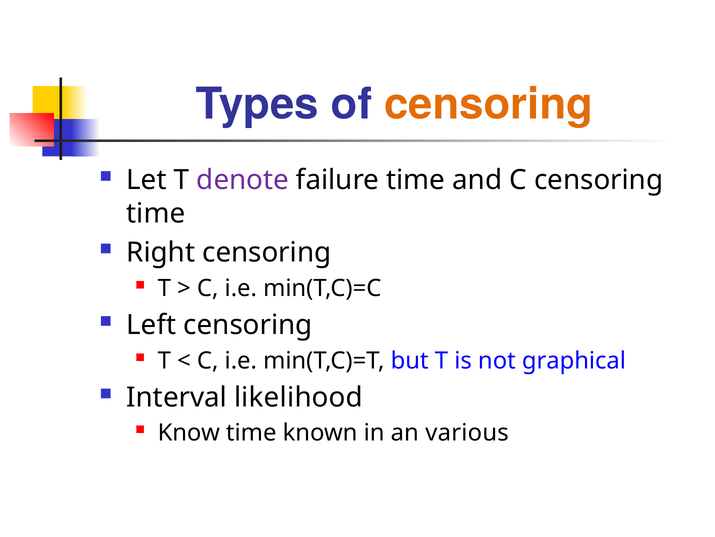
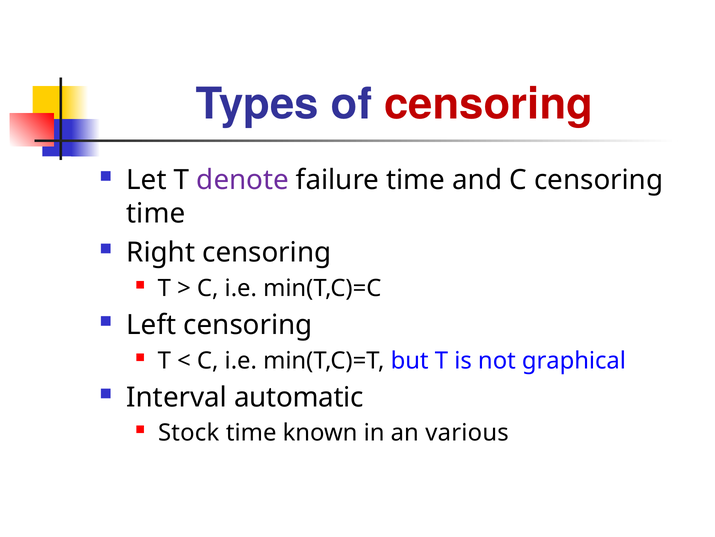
censoring colour: orange -> red (489, 104)
likelihood: likelihood -> automatic (299, 397)
Know: Know -> Stock (189, 432)
